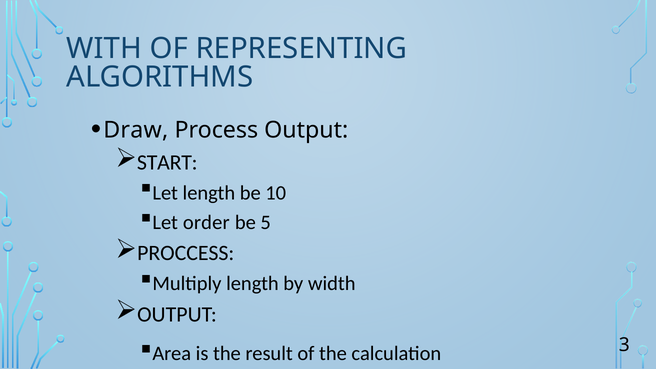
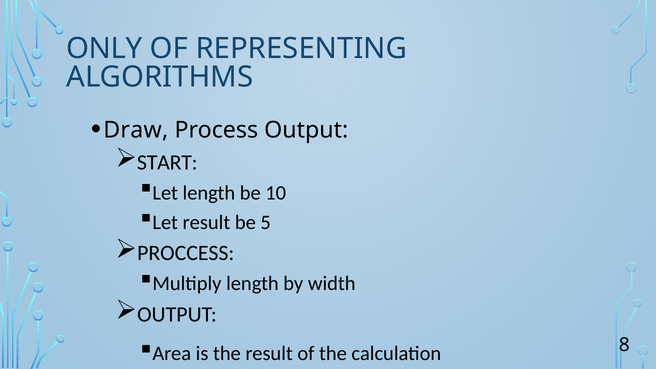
WITH: WITH -> ONLY (104, 48)
Let order: order -> result (206, 222)
3: 3 -> 8 (624, 345)
